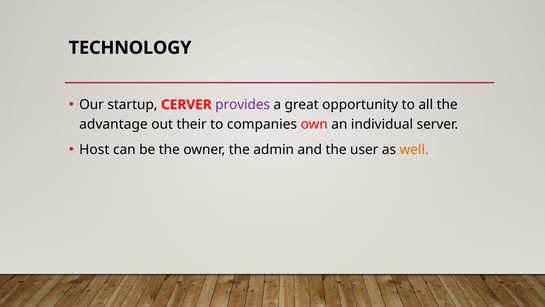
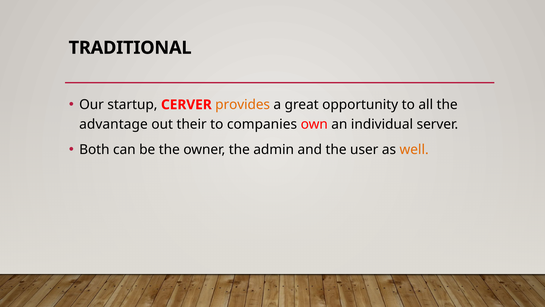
TECHNOLOGY: TECHNOLOGY -> TRADITIONAL (130, 48)
provides colour: purple -> orange (243, 105)
Host: Host -> Both (94, 149)
